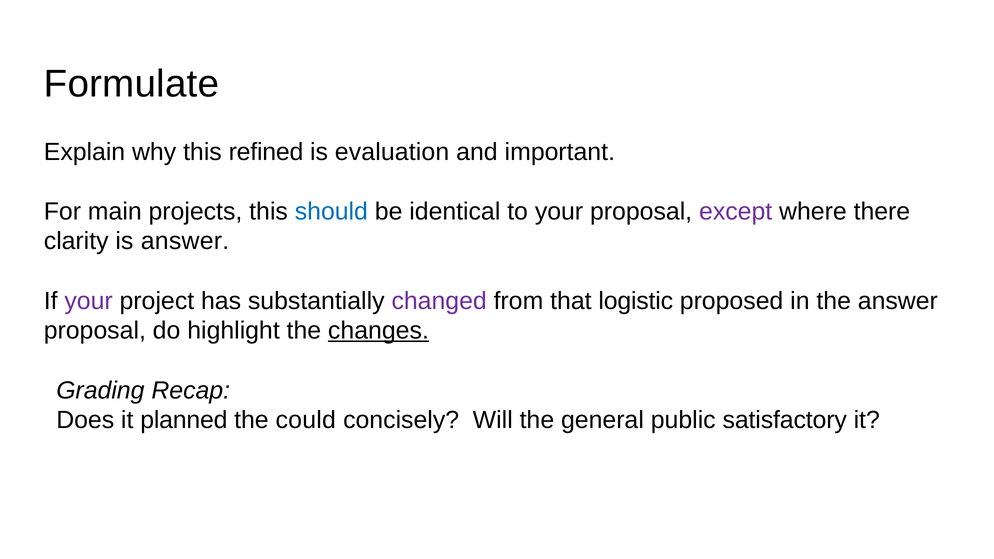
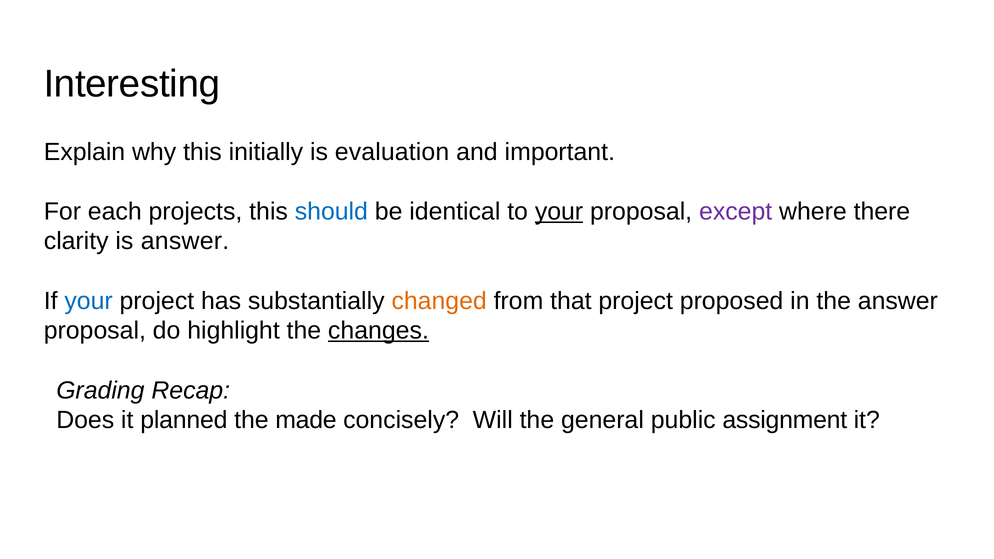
Formulate: Formulate -> Interesting (132, 84)
refined: refined -> initially (266, 152)
main: main -> each (115, 211)
your underline: none -> present (559, 211)
your colour: purple -> blue (89, 301)
changed colour: purple -> orange (439, 301)
that logistic: logistic -> project (636, 301)
could: could -> made (306, 420)
satisfactory: satisfactory -> assignment (785, 420)
